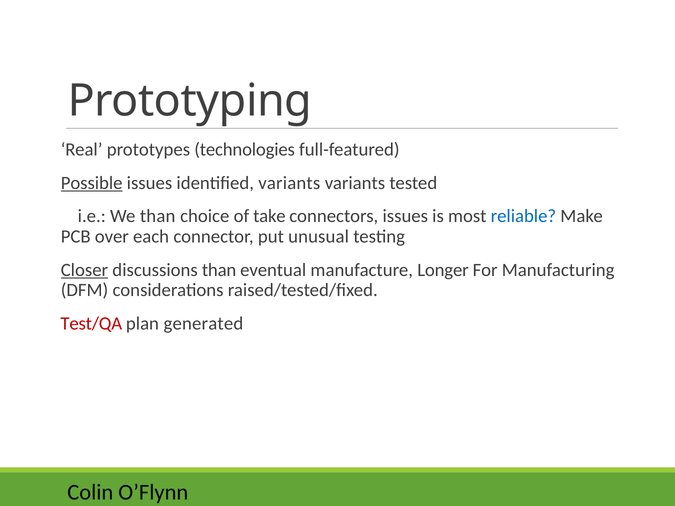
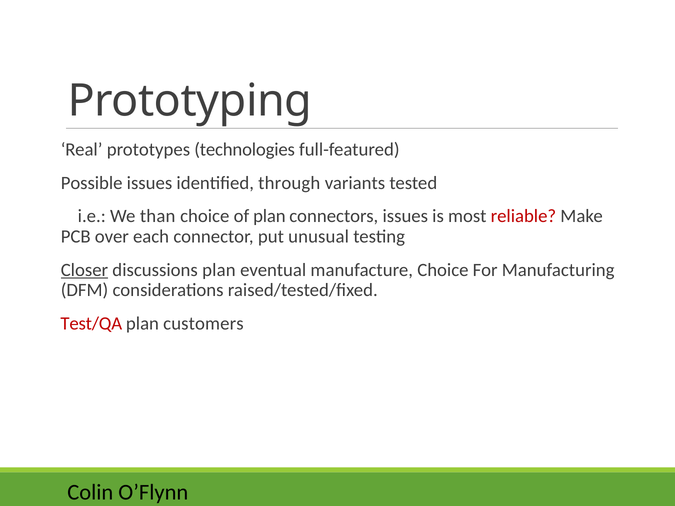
Possible underline: present -> none (92, 183)
identified variants: variants -> through (289, 183)
of take: take -> plan (269, 216)
reliable colour: blue -> red (523, 216)
discussions than: than -> plan (219, 270)
manufacture Longer: Longer -> Choice (443, 270)
generated: generated -> customers (203, 324)
